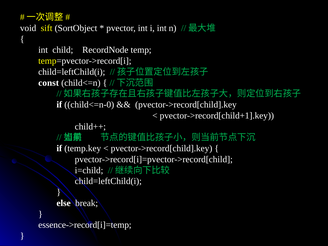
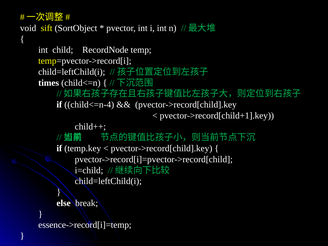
const: const -> times (49, 83)
child<=n-0: child<=n-0 -> child<=n-4 (89, 105)
